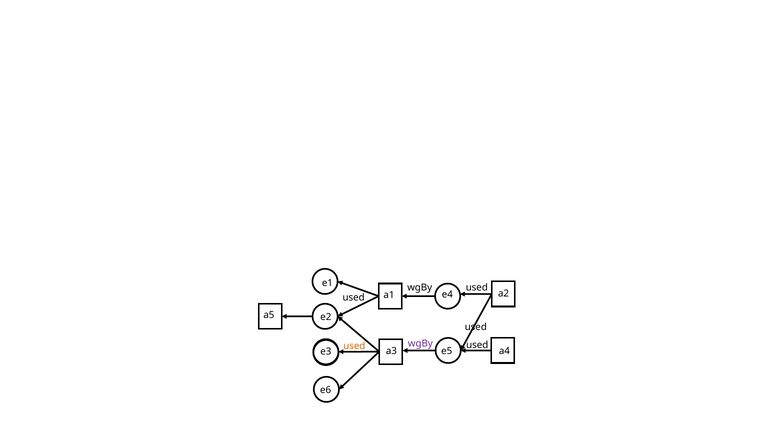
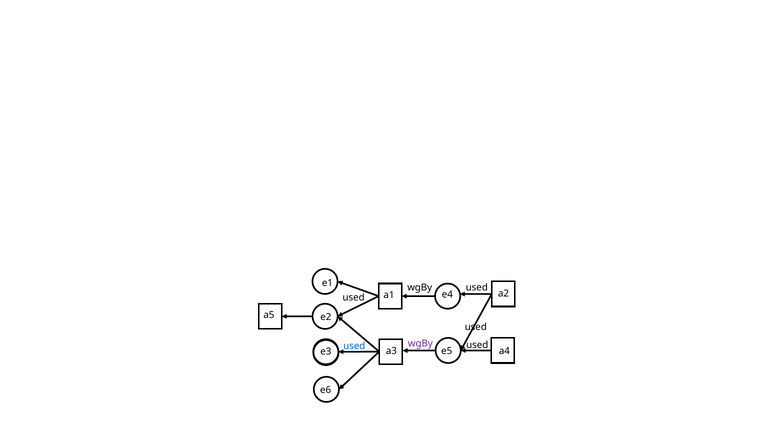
used colour: orange -> blue (354, 346)
